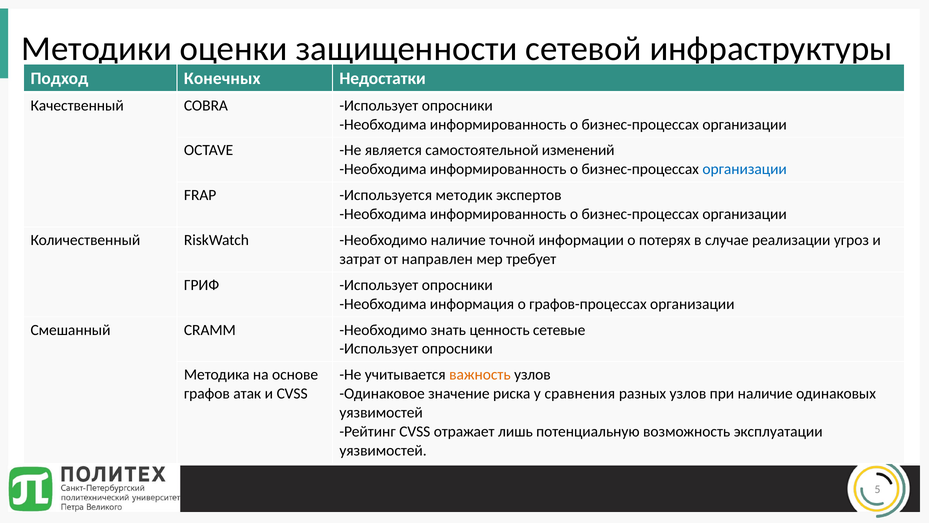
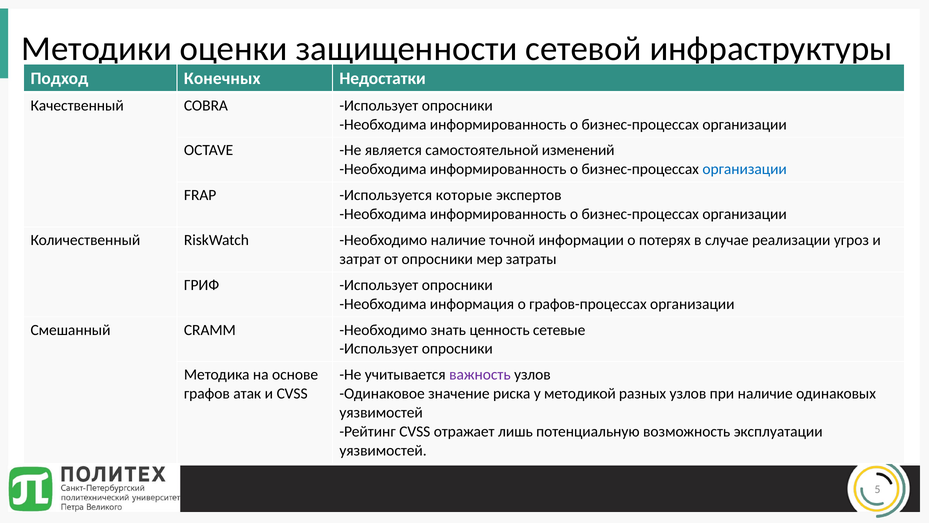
Используется методик: методик -> которые (464, 195)
направлен: направлен -> опросники (437, 259)
требует: требует -> затраты (531, 259)
важность colour: orange -> purple (480, 374)
сравнения: сравнения -> методикой (580, 393)
